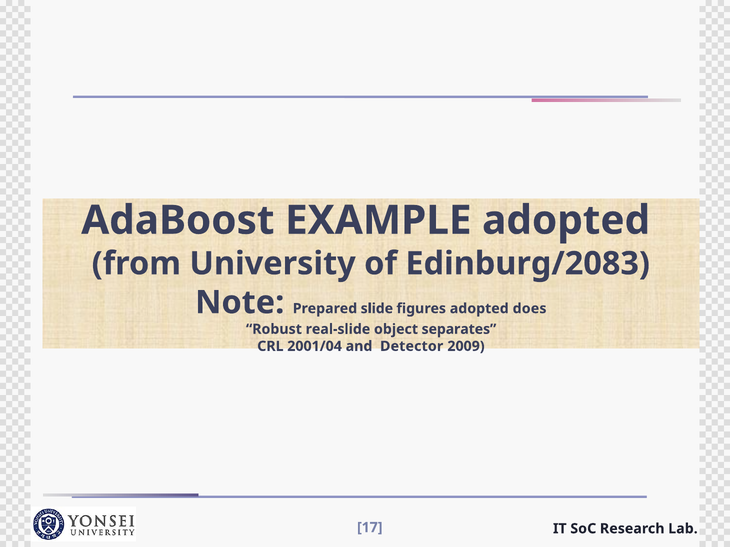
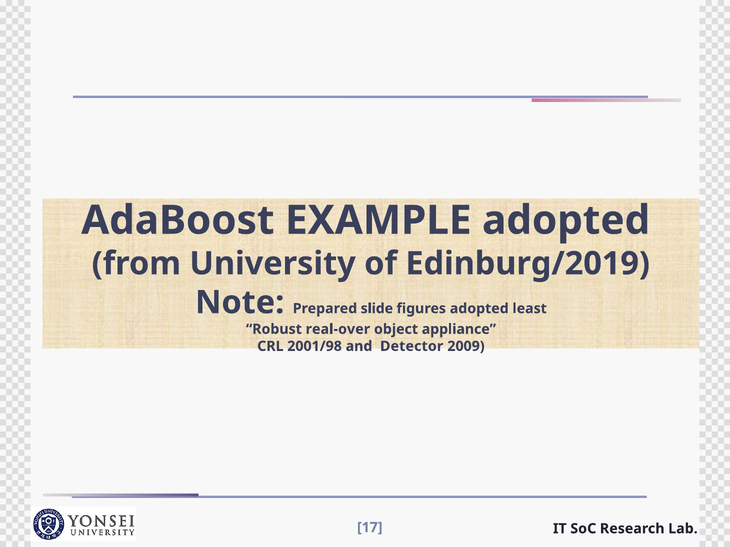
Edinburg/2083: Edinburg/2083 -> Edinburg/2019 (528, 264)
does: does -> least (530, 309)
real-slide: real-slide -> real-over (338, 329)
separates: separates -> appliance (459, 329)
2001/04: 2001/04 -> 2001/98 (315, 347)
